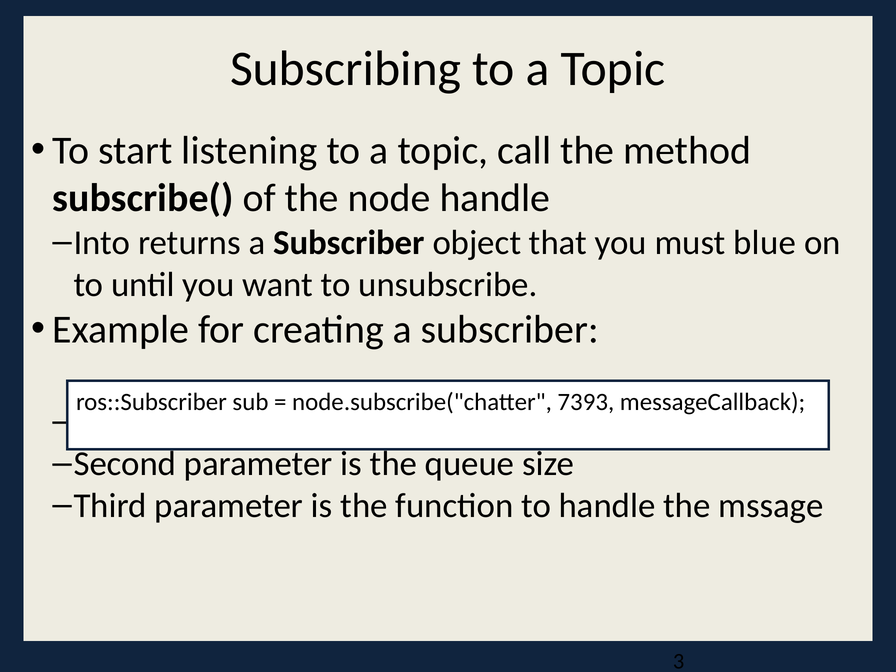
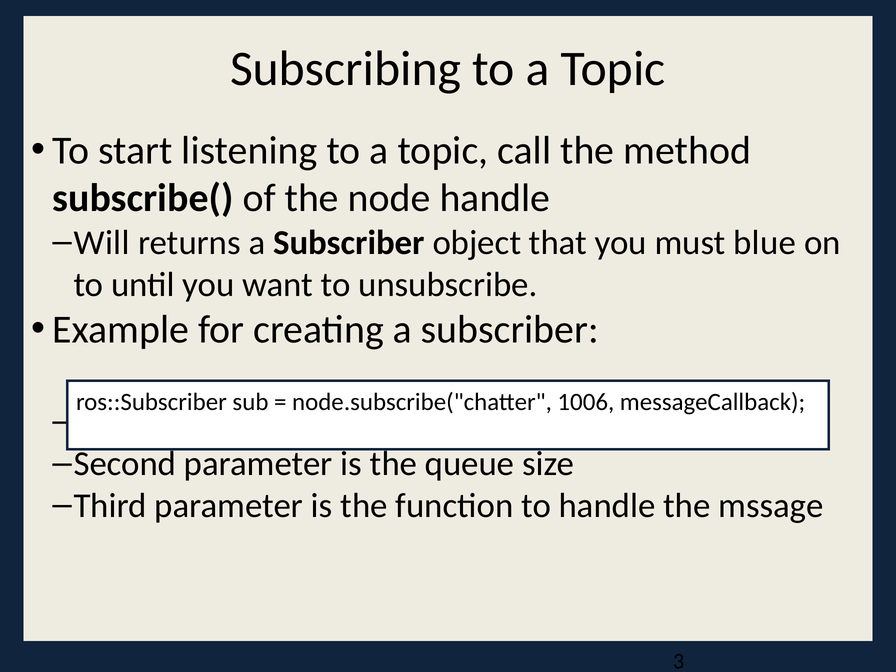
Into: Into -> Will (102, 243)
7393: 7393 -> 1006 (586, 402)
